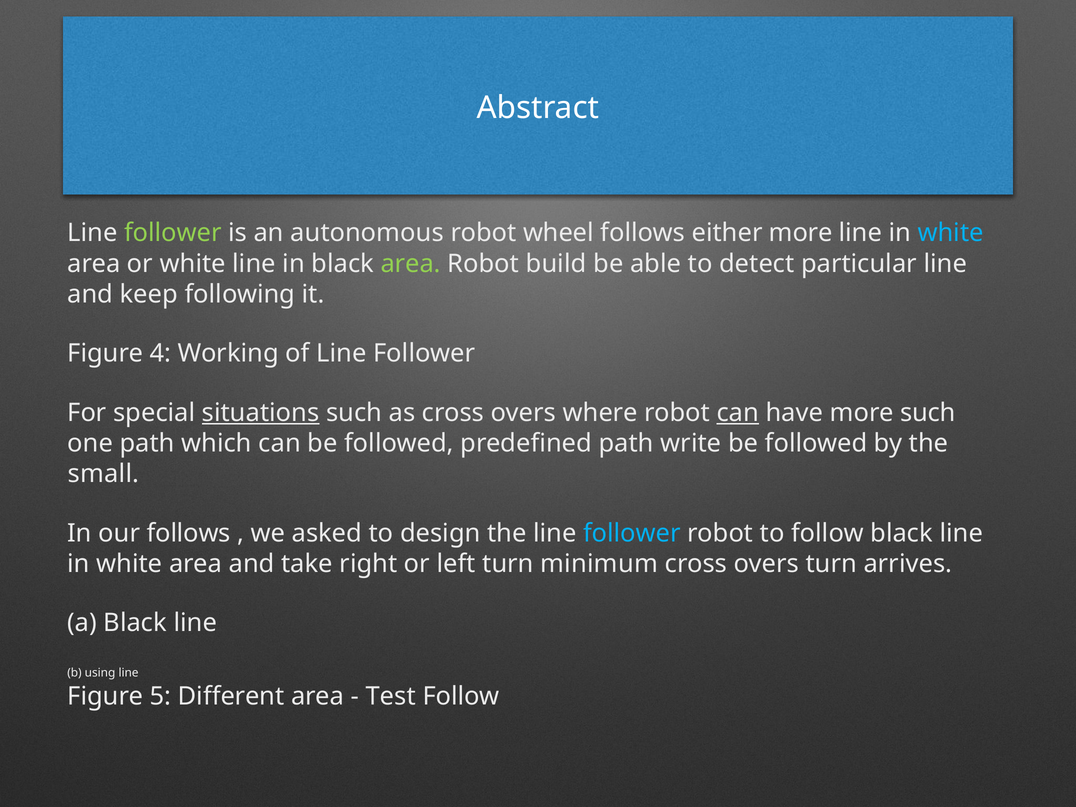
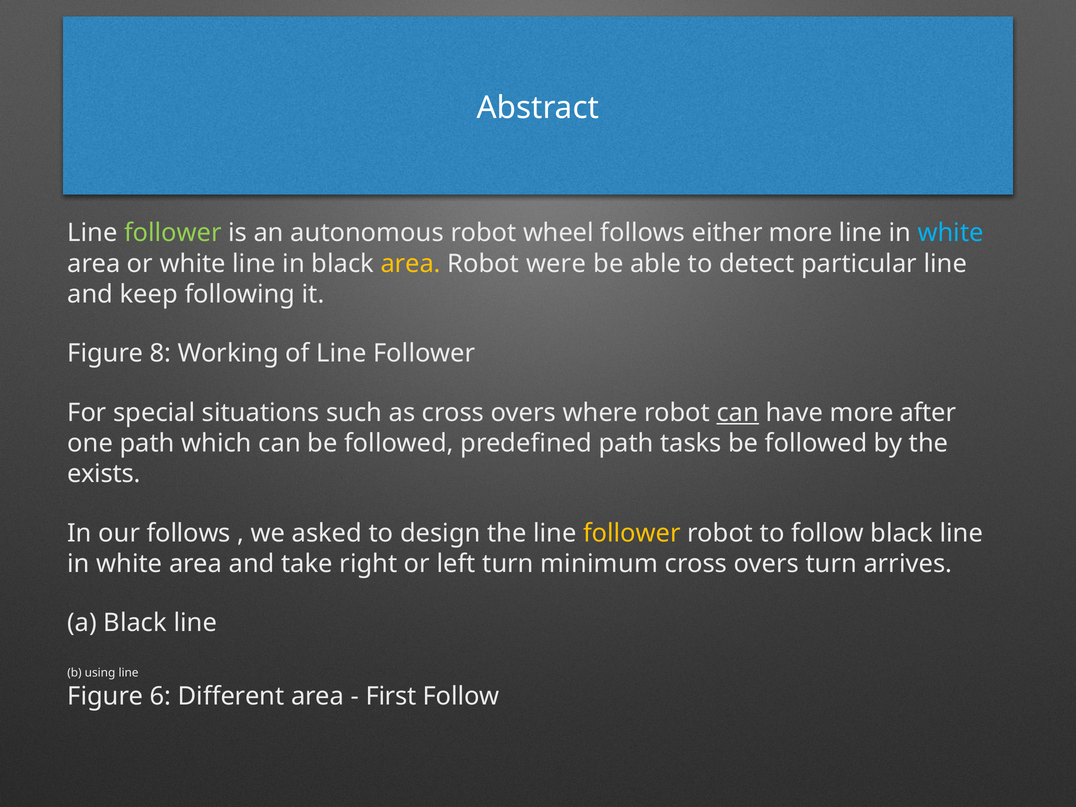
area colour: light green -> yellow (411, 264)
build: build -> were (556, 264)
4: 4 -> 8 (160, 354)
situations underline: present -> none (261, 413)
more such: such -> after (928, 413)
write: write -> tasks (691, 443)
small: small -> exists (104, 474)
follower colour: light blue -> yellow (632, 533)
5: 5 -> 6 (160, 696)
Test: Test -> First (391, 696)
